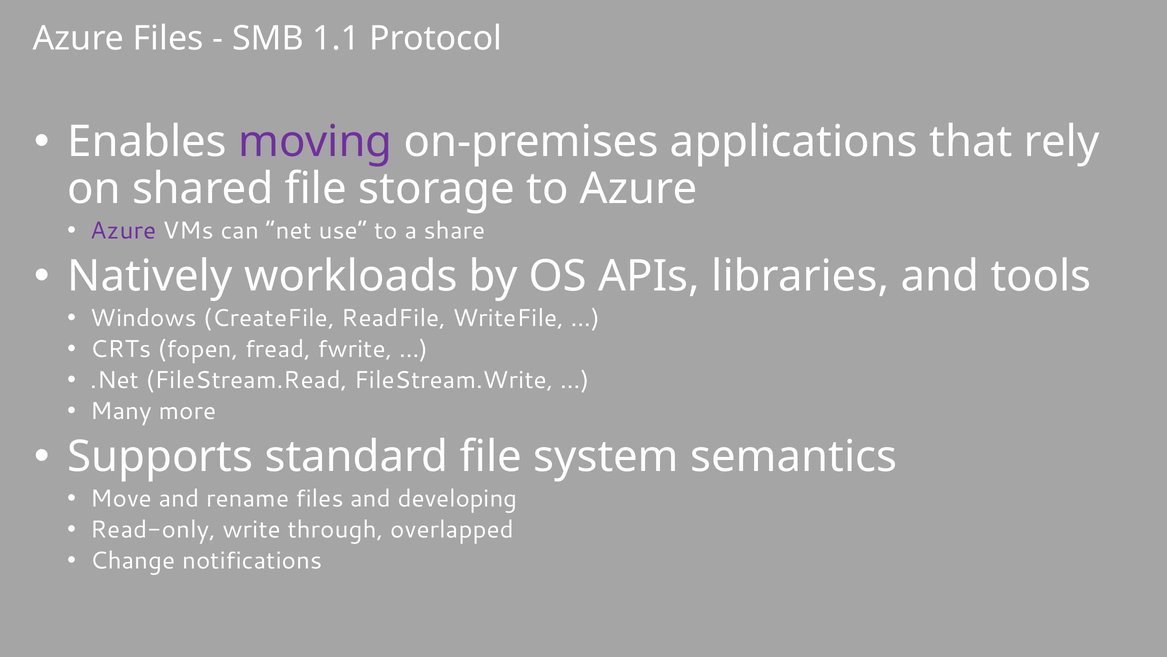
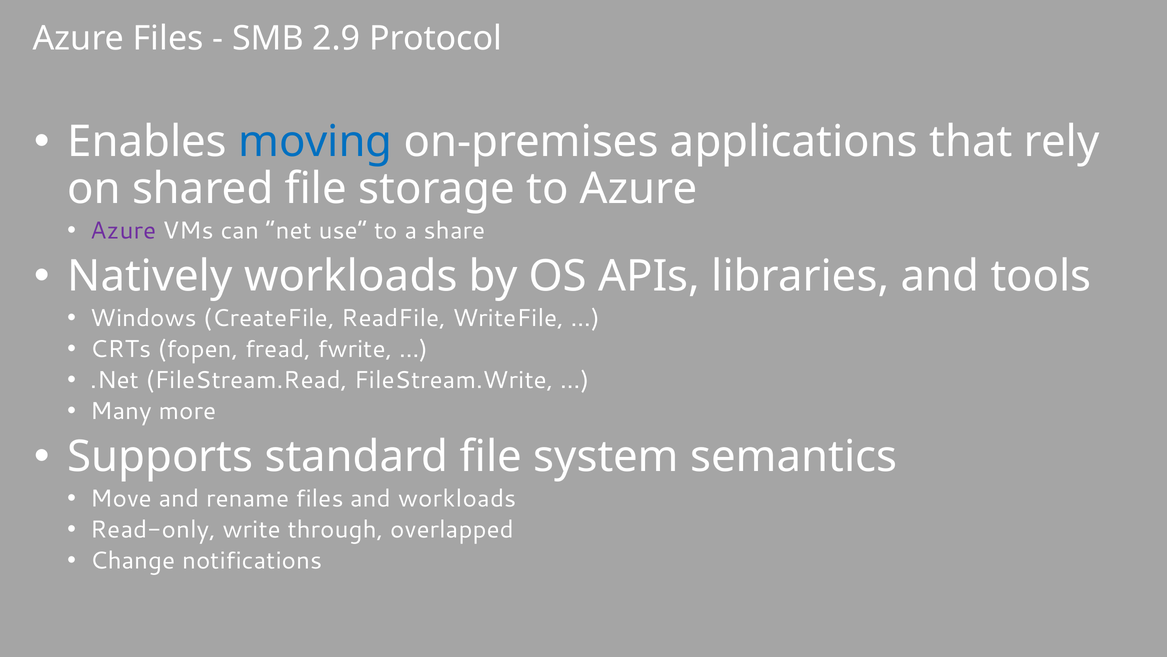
1.1: 1.1 -> 2.9 (336, 39)
moving colour: purple -> blue (315, 142)
and developing: developing -> workloads (457, 498)
